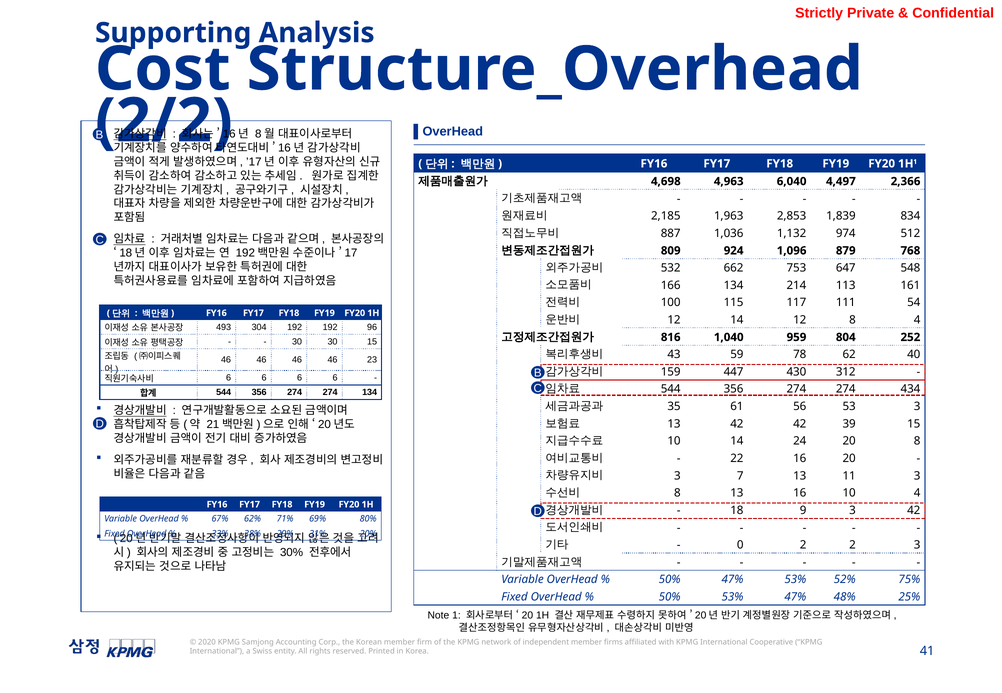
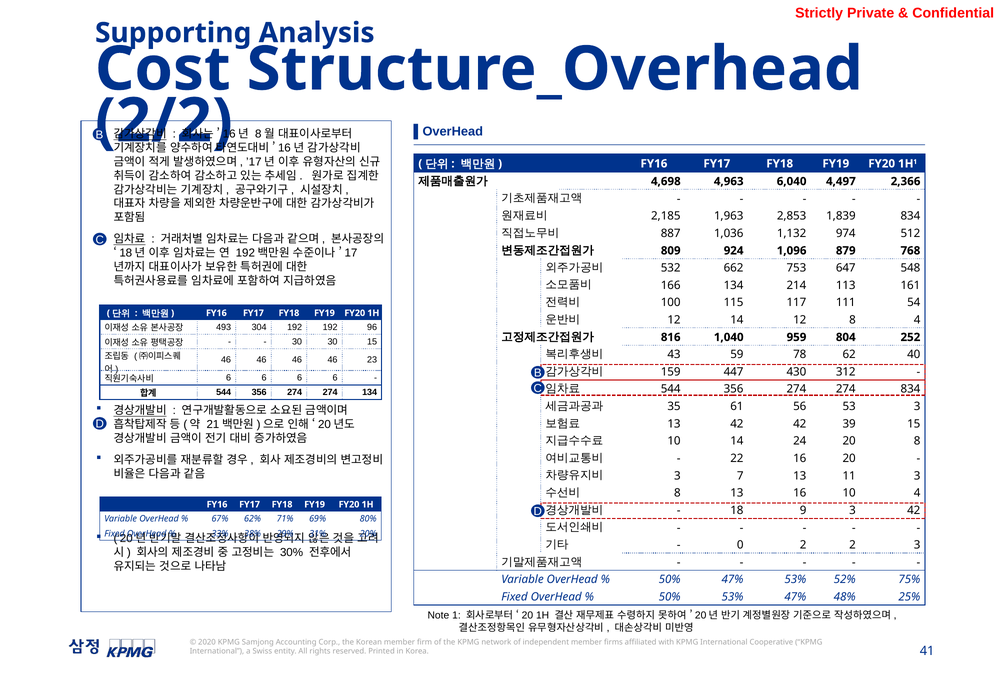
274 434: 434 -> 834 (910, 390)
